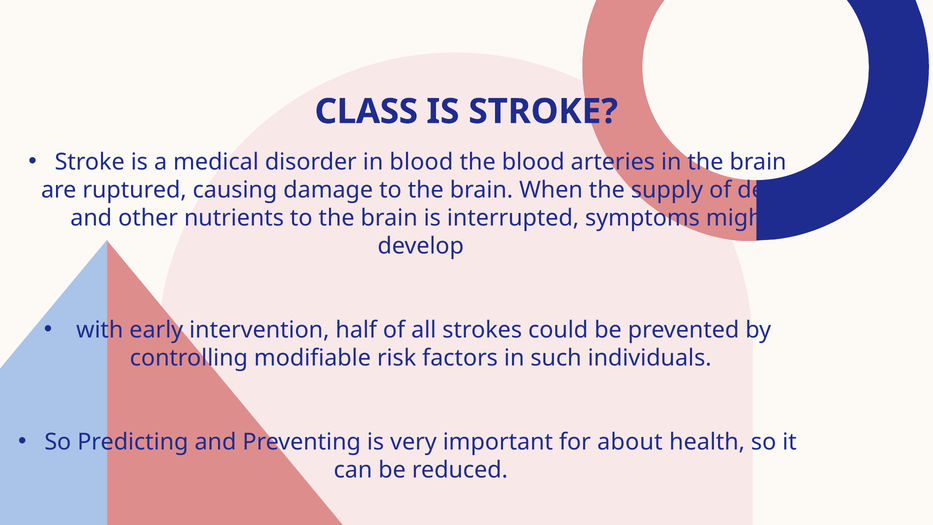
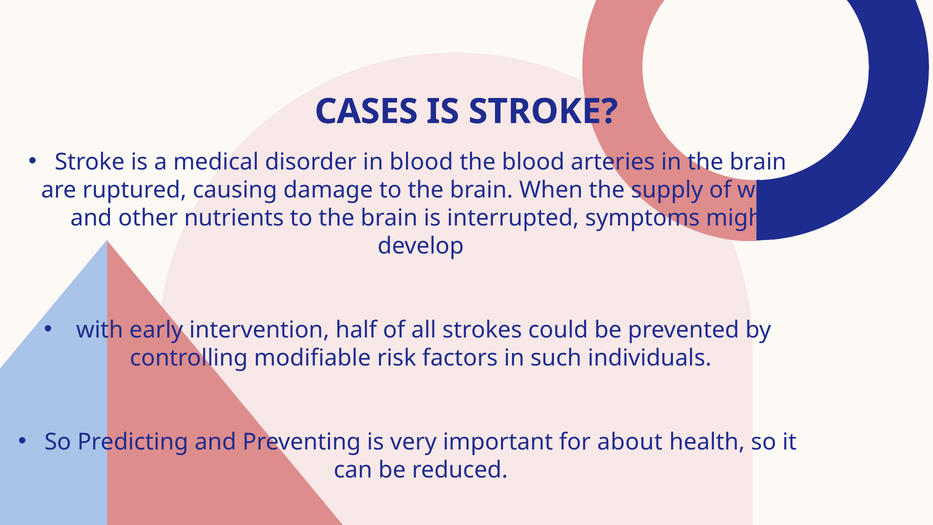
CLASS: CLASS -> CASES (366, 112)
death: death -> which (769, 190)
